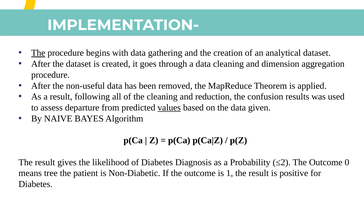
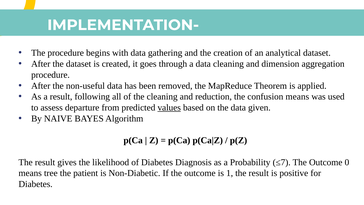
The underline: present -> none (38, 53)
confusion results: results -> means (297, 97)
≤2: ≤2 -> ≤7 (282, 162)
